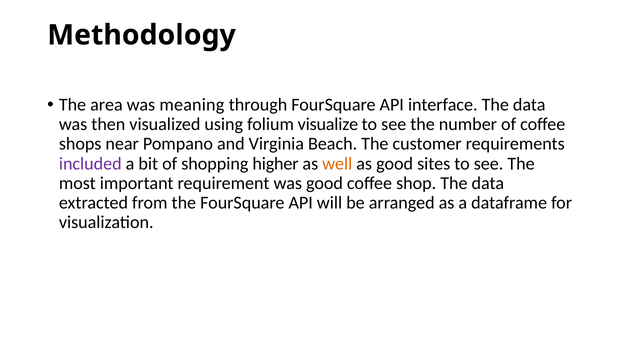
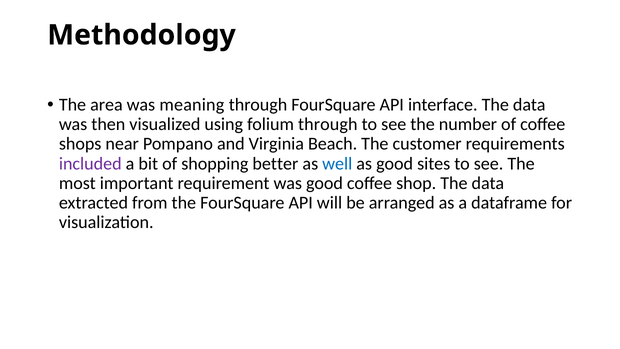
folium visualize: visualize -> through (328, 124)
higher: higher -> better (275, 163)
well colour: orange -> blue (337, 163)
